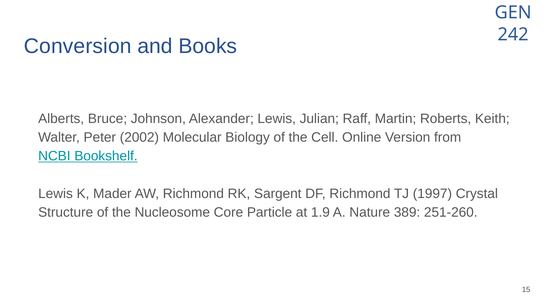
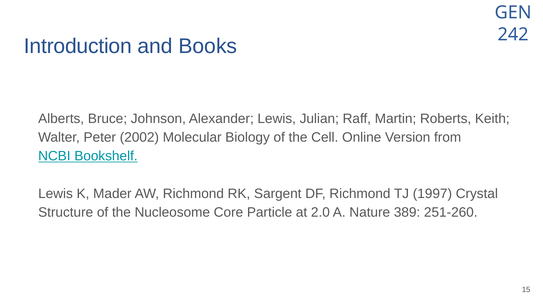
Conversion: Conversion -> Introduction (78, 46)
1.9: 1.9 -> 2.0 (320, 212)
